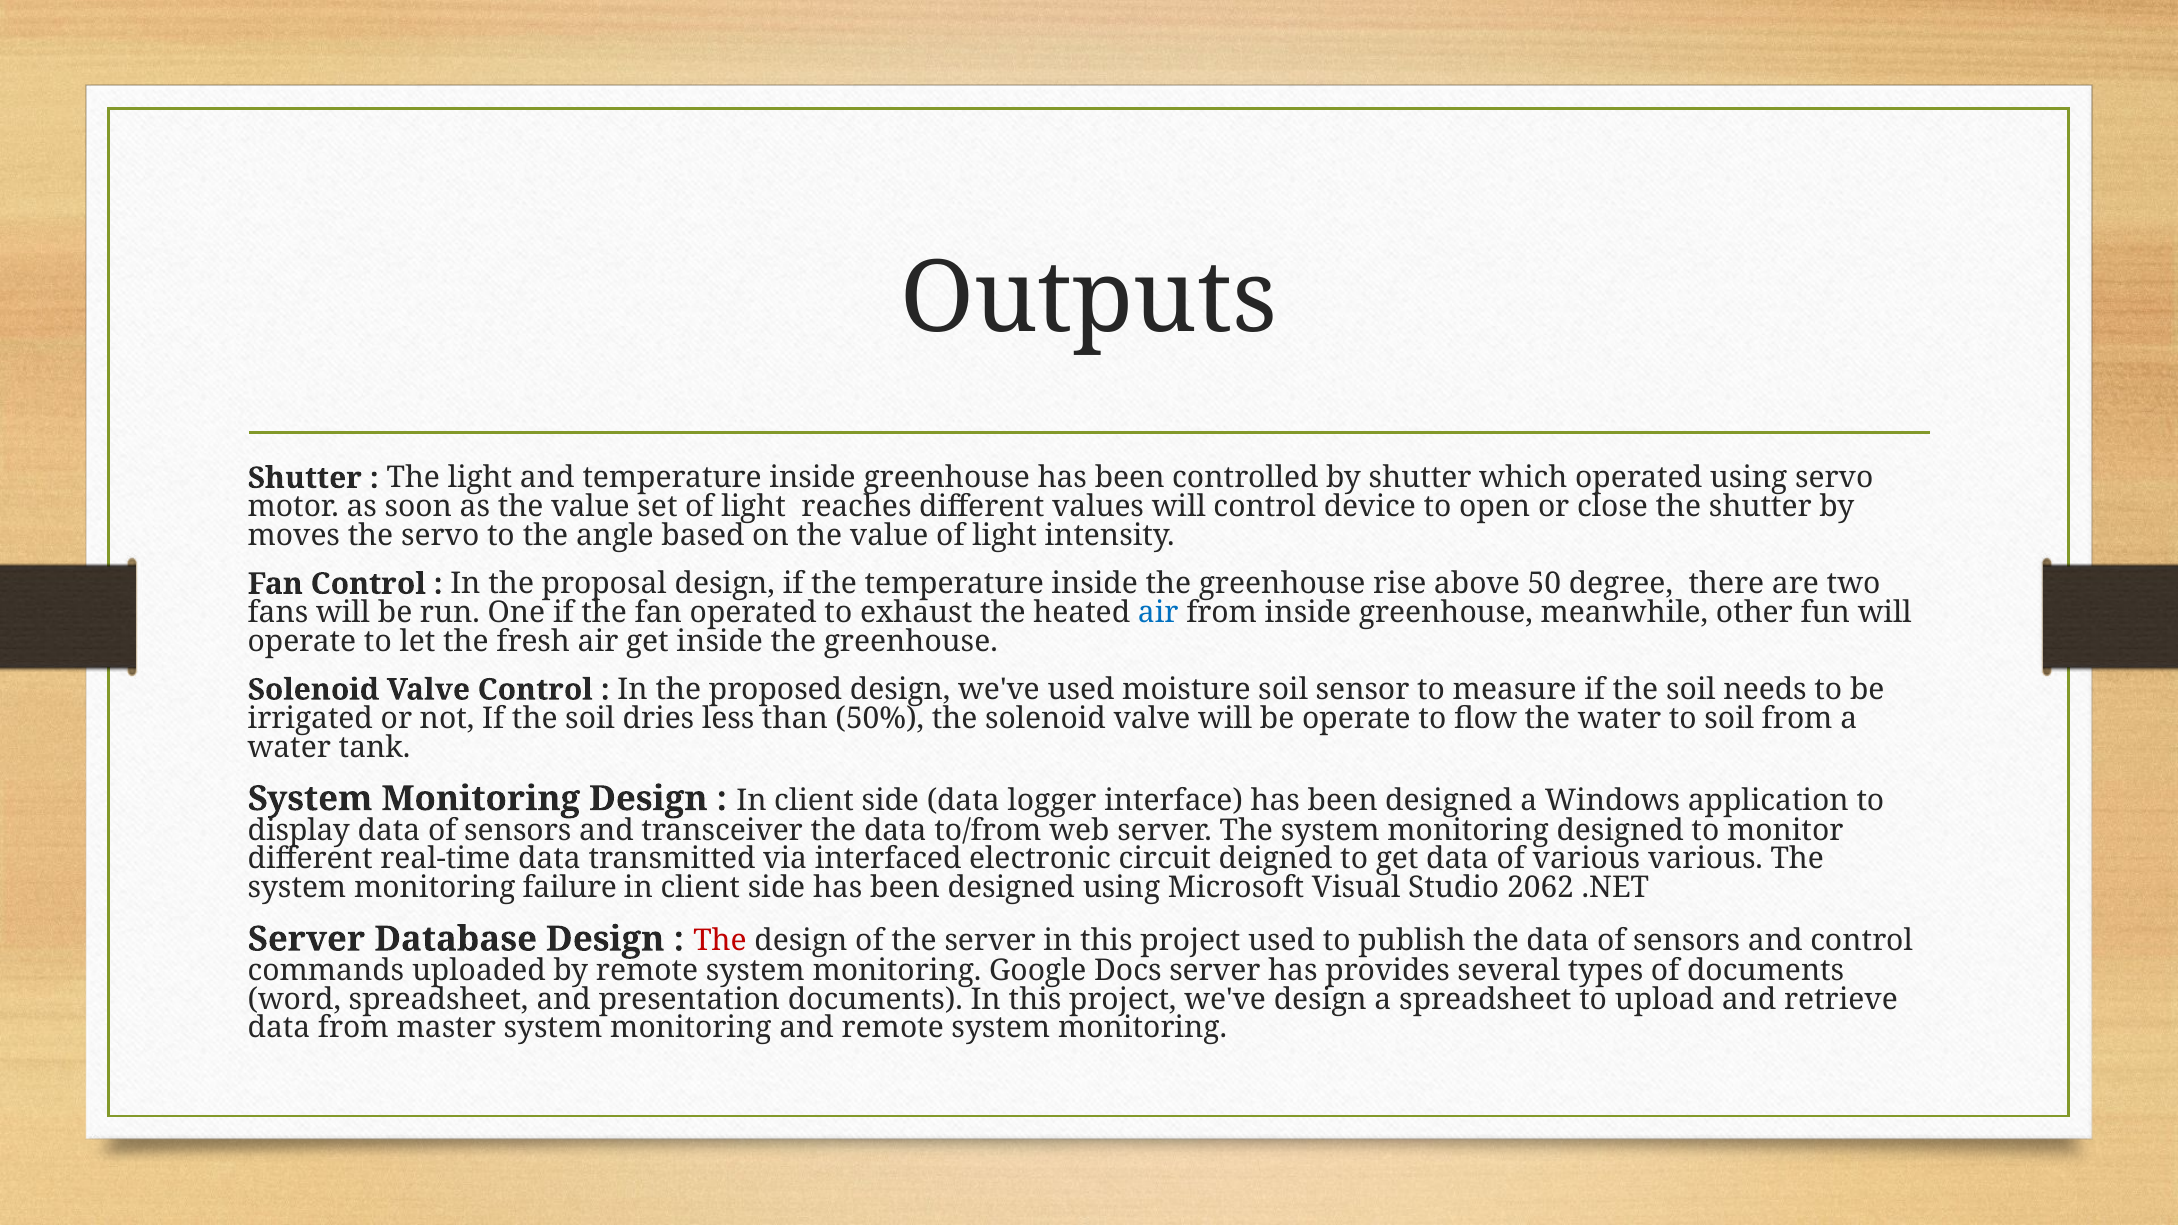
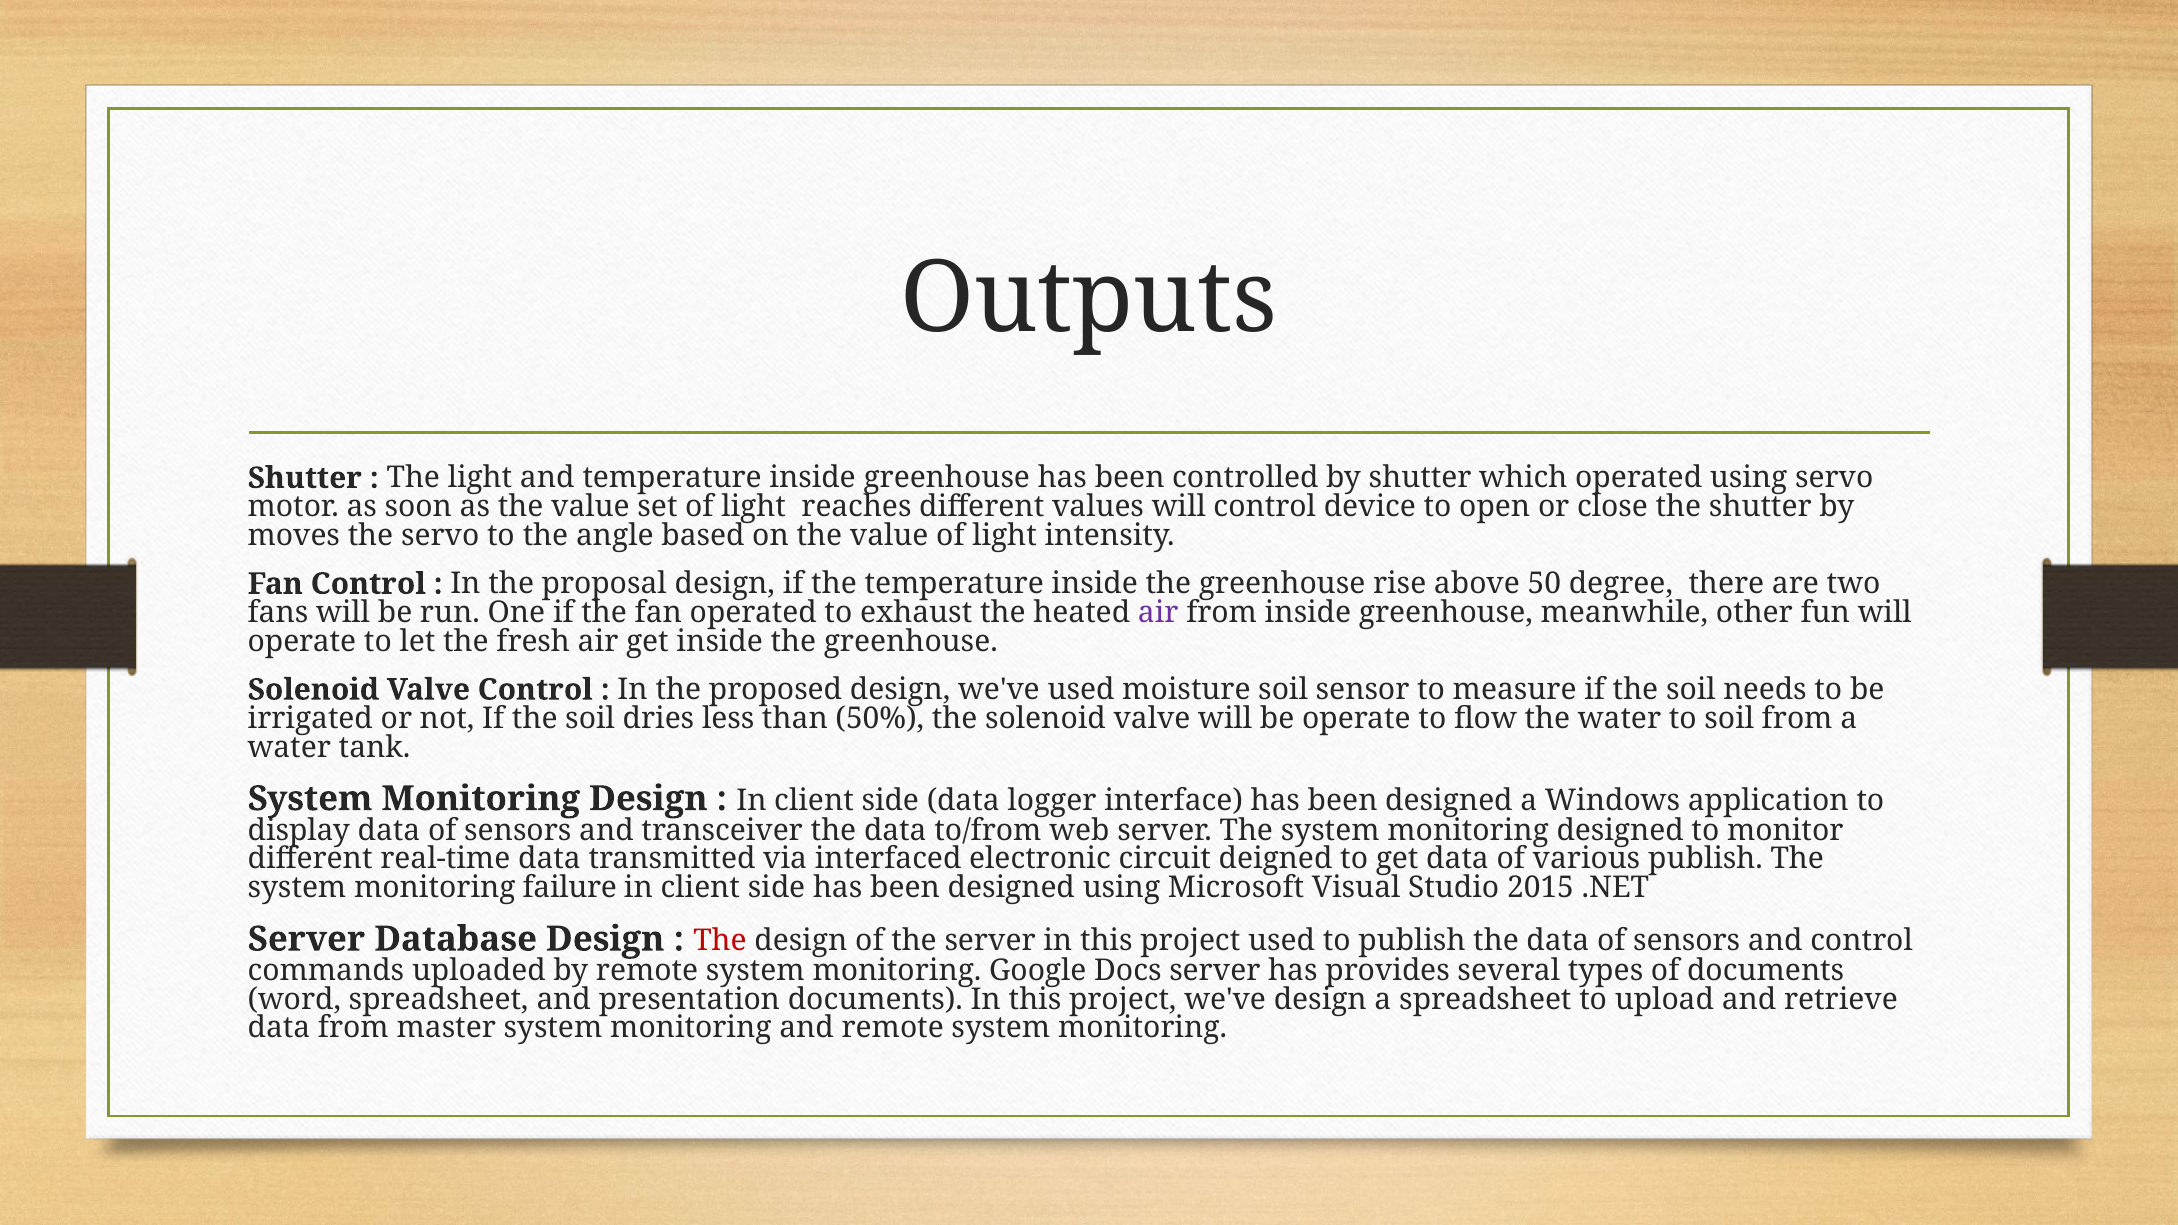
air colour: blue -> purple (1158, 613)
various various: various -> publish (1706, 859)
2062: 2062 -> 2015 (1541, 888)
